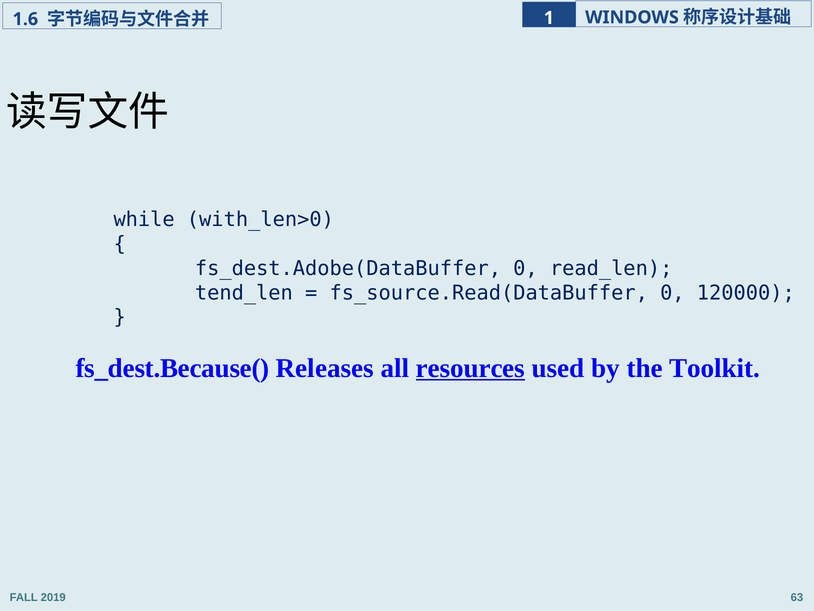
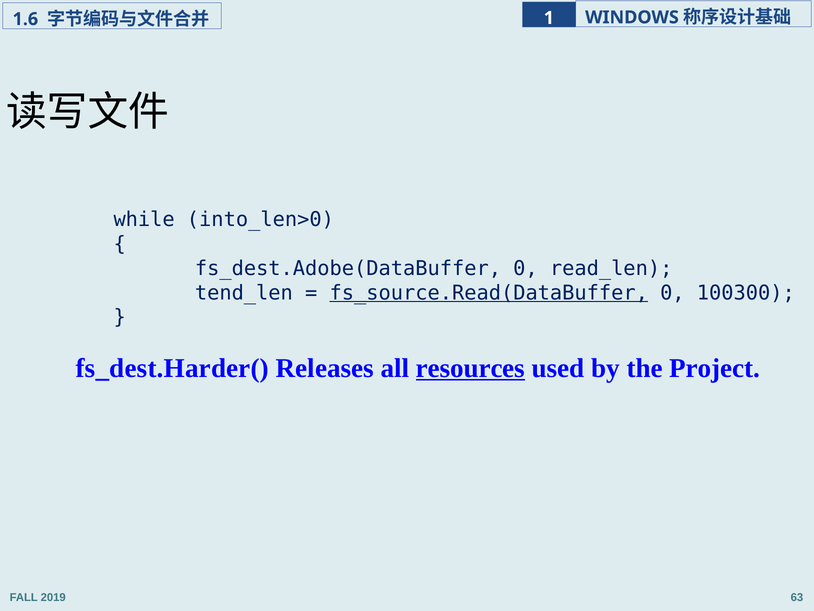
with_len>0: with_len>0 -> into_len>0 (260, 219)
fs_source.Read(DataBuffer underline: none -> present (489, 293)
120000: 120000 -> 100300 (746, 293)
fs_dest.Because(: fs_dest.Because( -> fs_dest.Harder( (172, 368)
Toolkit: Toolkit -> Project (715, 368)
